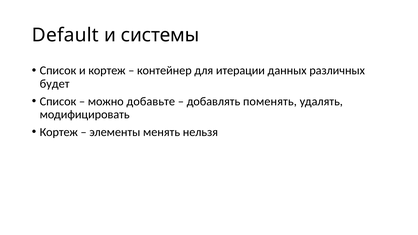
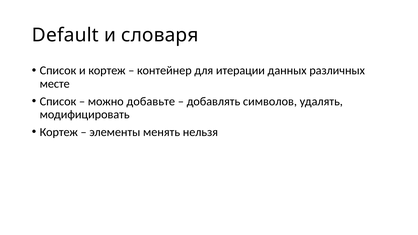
системы: системы -> словаря (160, 35)
будет: будет -> месте (55, 84)
поменять: поменять -> символов (270, 101)
